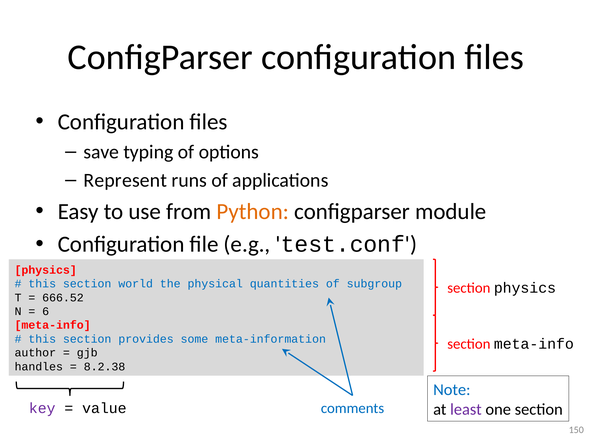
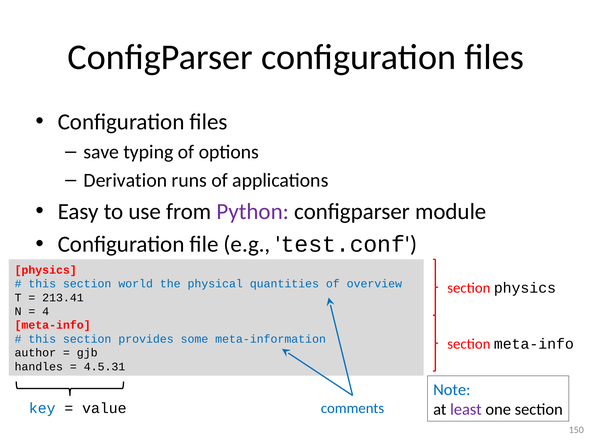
Represent: Represent -> Derivation (125, 180)
Python colour: orange -> purple (253, 211)
subgroup: subgroup -> overview (374, 284)
666.52: 666.52 -> 213.41 (63, 298)
6: 6 -> 4 (46, 311)
8.2.38: 8.2.38 -> 4.5.31 (105, 367)
key colour: purple -> blue (42, 408)
